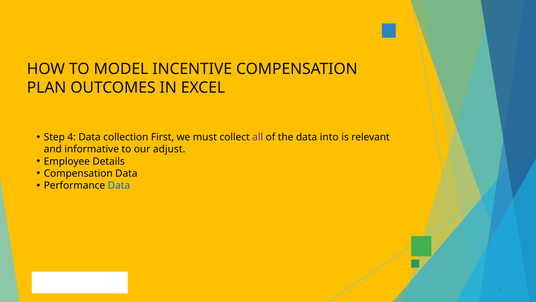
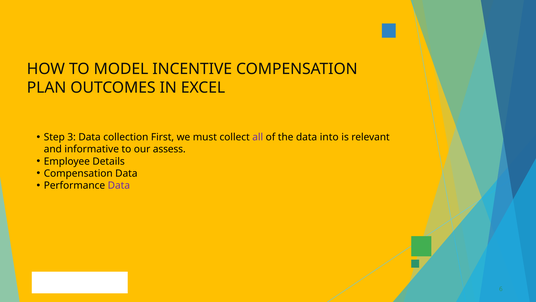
4: 4 -> 3 (72, 137)
adjust: adjust -> assess (169, 149)
Data colour: blue -> purple (119, 185)
